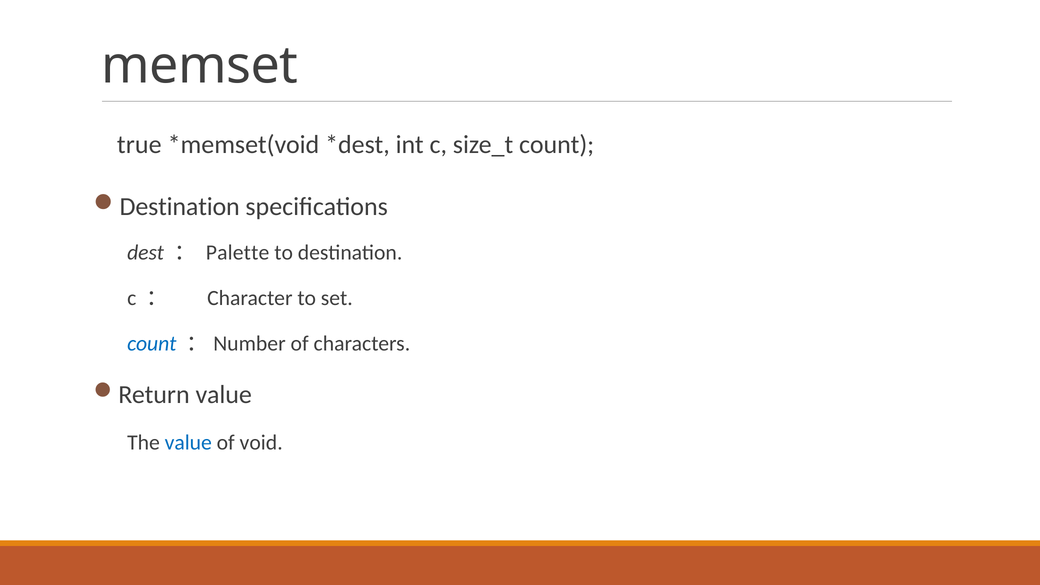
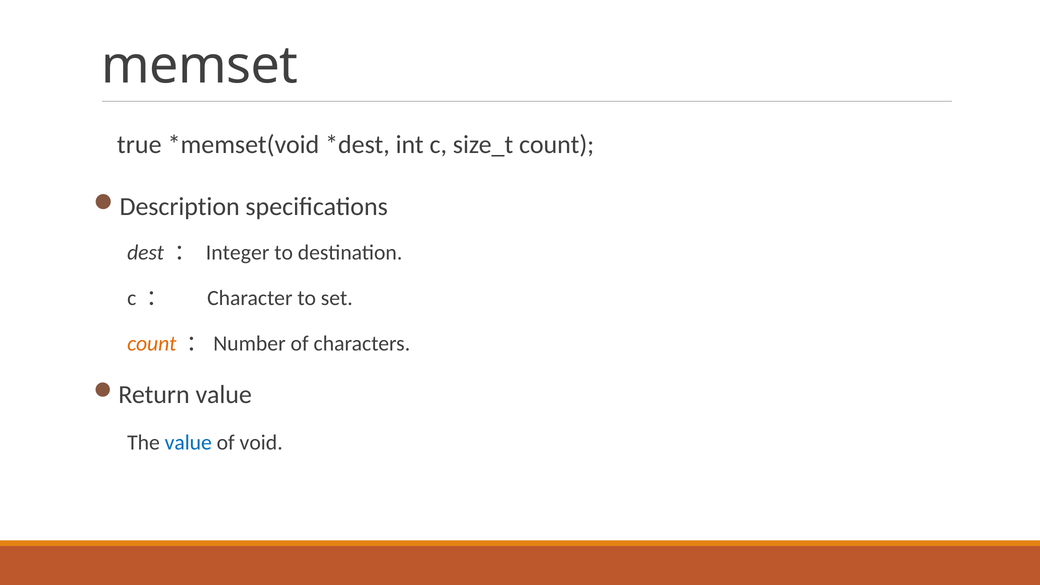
Destination: Destination -> Description (180, 207)
Palette: Palette -> Integer (238, 253)
count colour: blue -> orange (152, 344)
